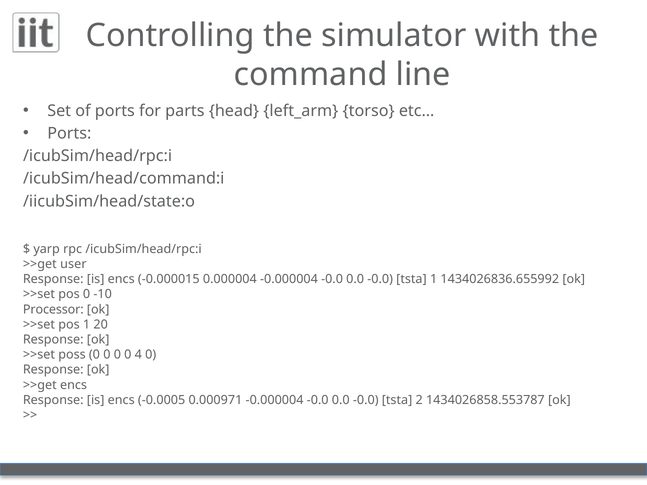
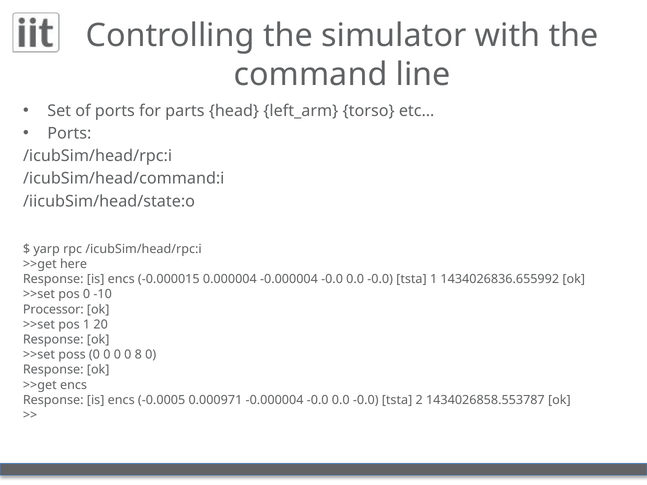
user: user -> here (74, 264)
4: 4 -> 8 (138, 355)
